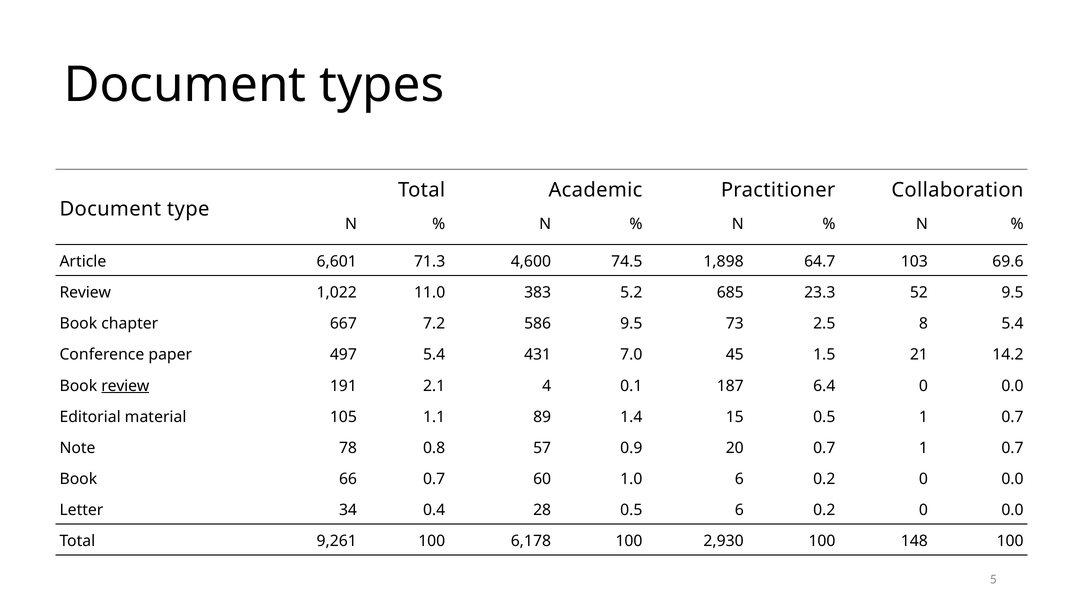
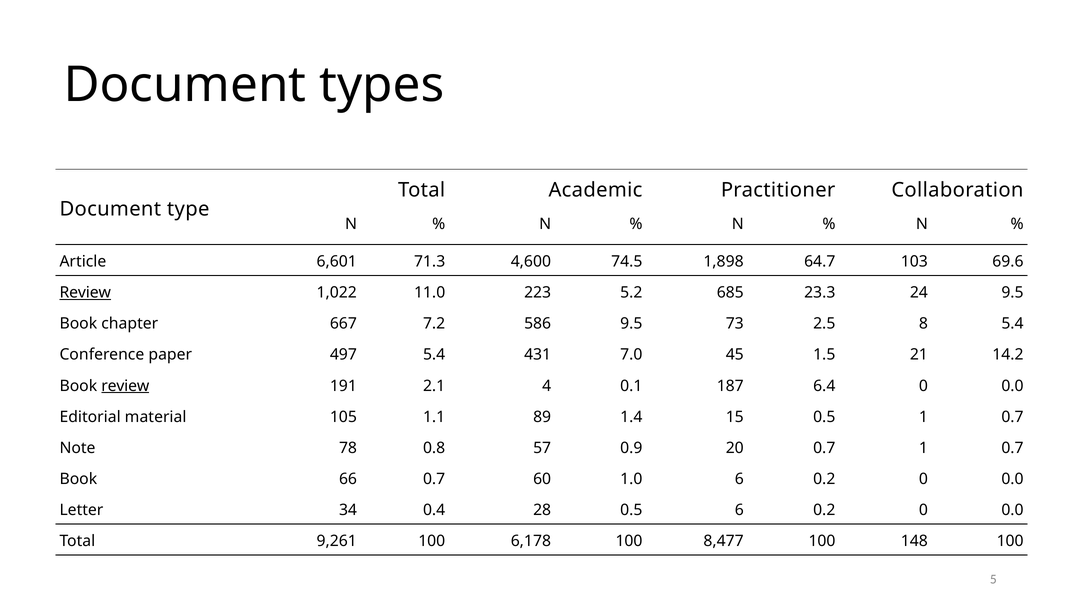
Review underline: none -> present (85, 293)
383: 383 -> 223 (538, 293)
52: 52 -> 24 (919, 293)
2,930: 2,930 -> 8,477 (724, 541)
